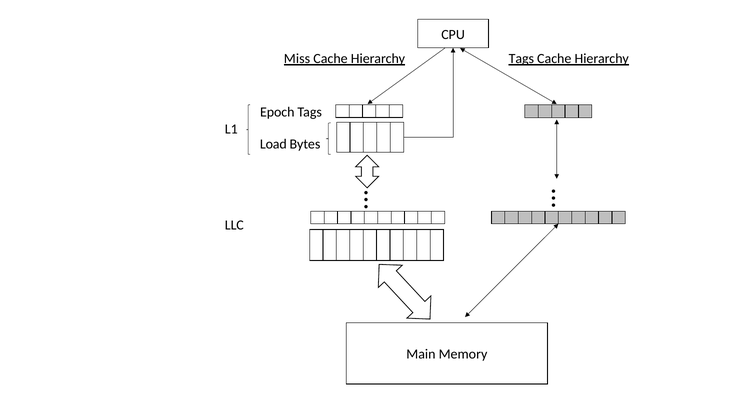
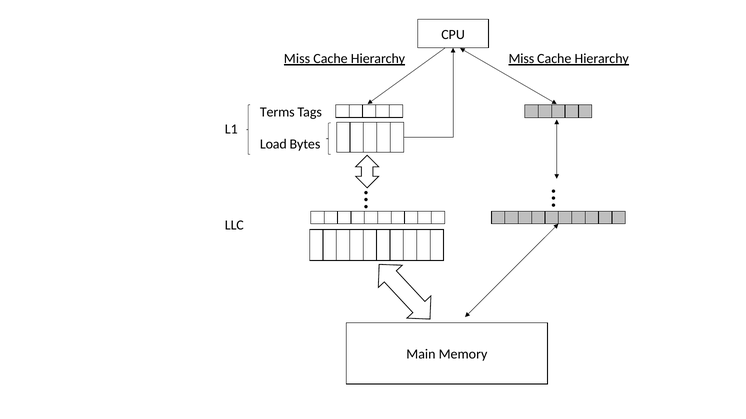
Hierarchy Tags: Tags -> Miss (521, 59)
Epoch: Epoch -> Terms (277, 112)
